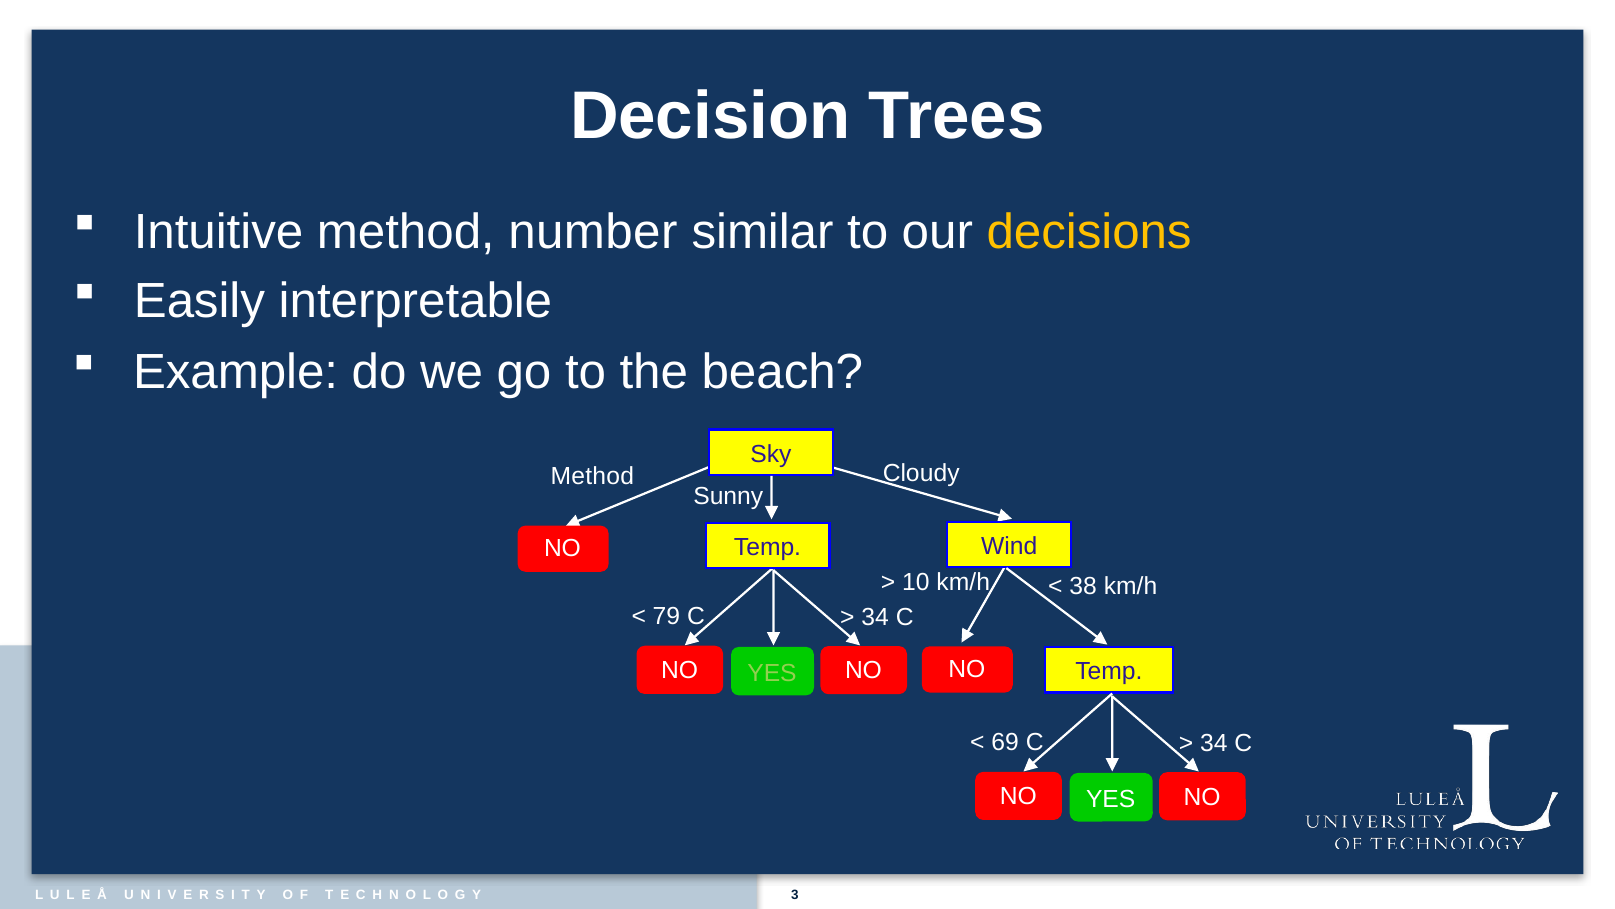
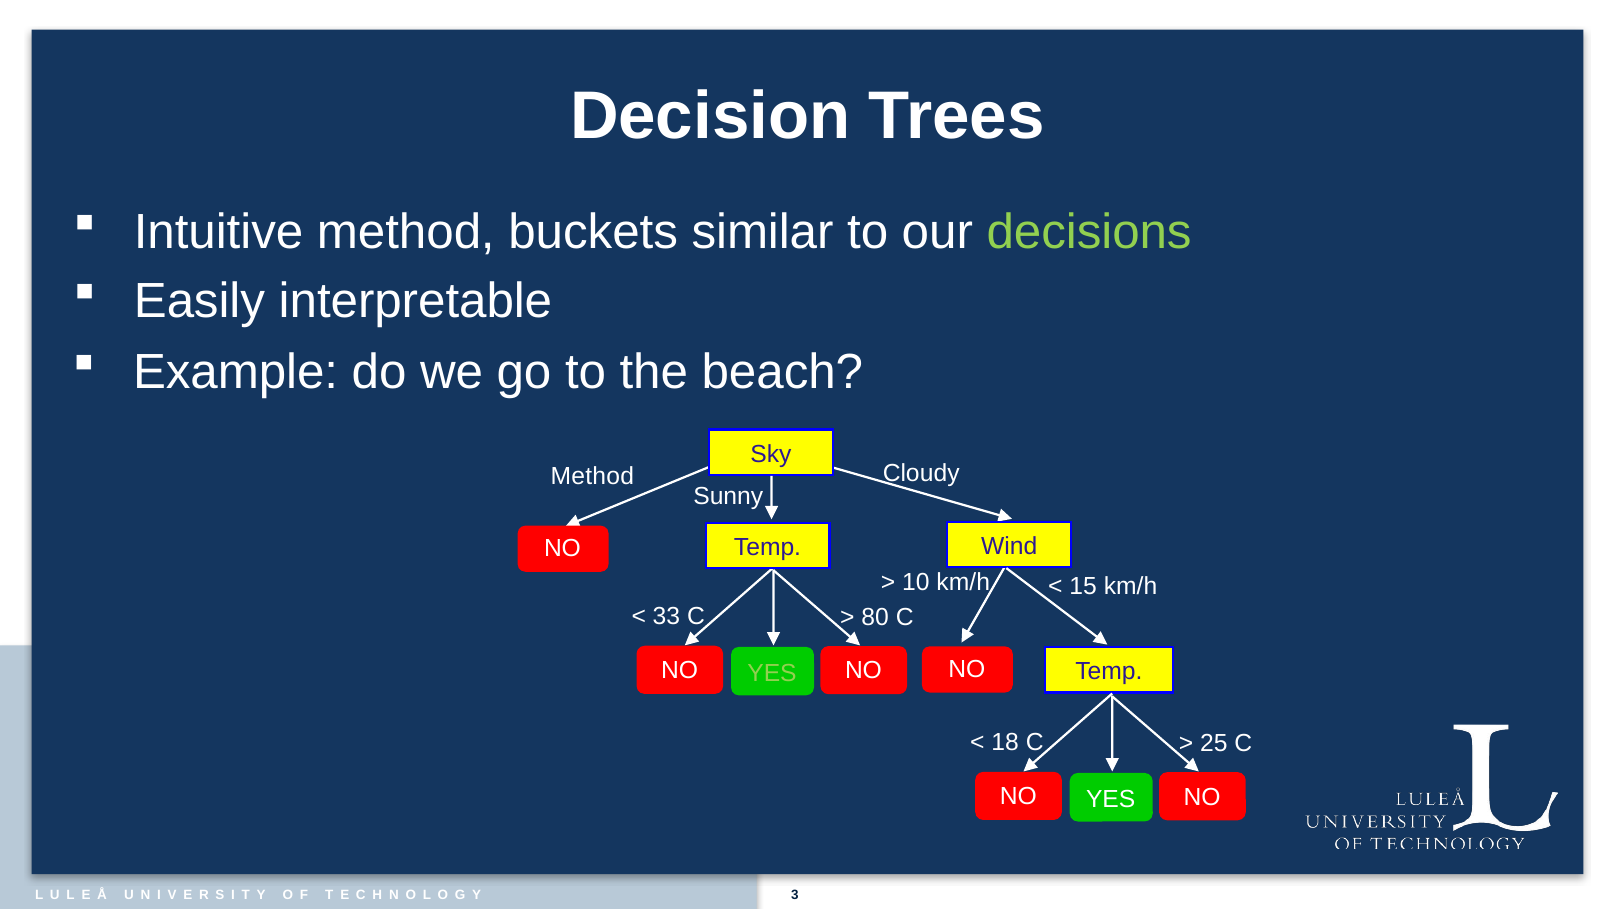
number: number -> buckets (593, 232)
decisions colour: yellow -> light green (1089, 232)
38: 38 -> 15 (1083, 586)
79: 79 -> 33 (666, 616)
34: 34 -> 80 (875, 617)
69: 69 -> 18 (1005, 742)
34: 34 -> 25 (1214, 743)
